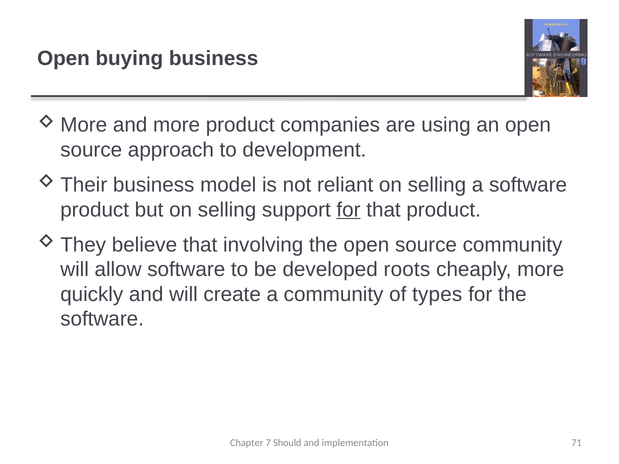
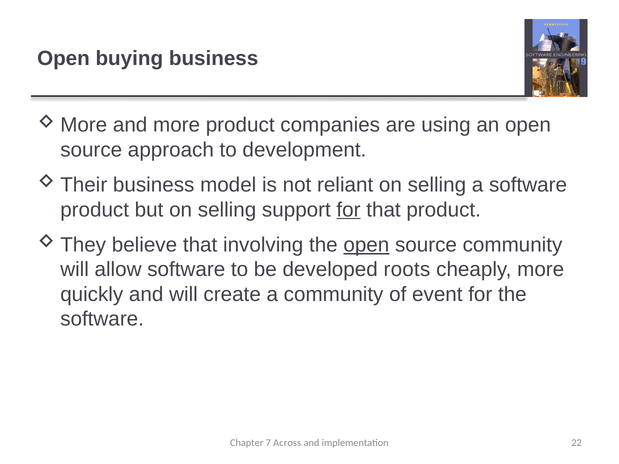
open underline: none -> present (366, 245)
types: types -> event (437, 294)
Should: Should -> Across (287, 443)
71: 71 -> 22 (577, 443)
